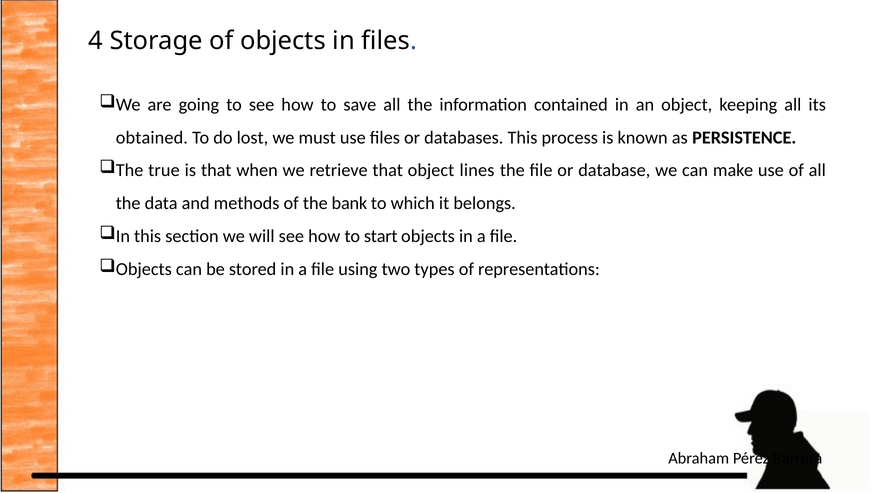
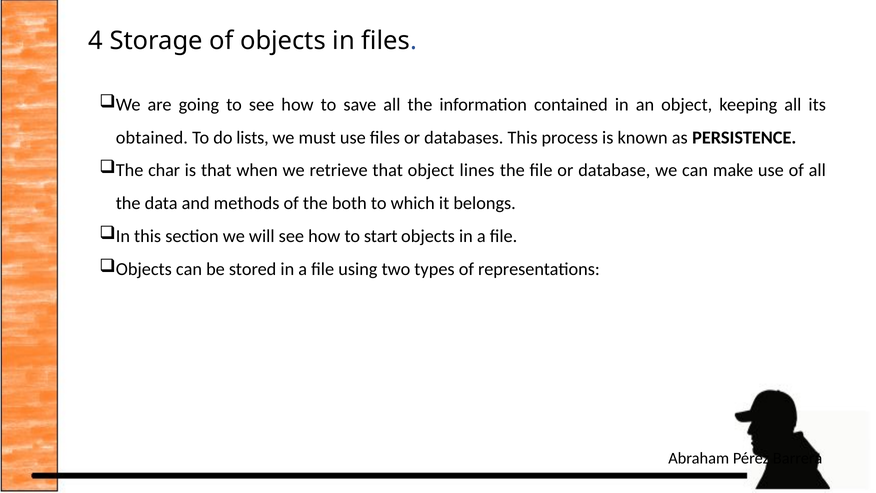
lost: lost -> lists (253, 137)
true: true -> char (164, 170)
bank: bank -> both (349, 203)
